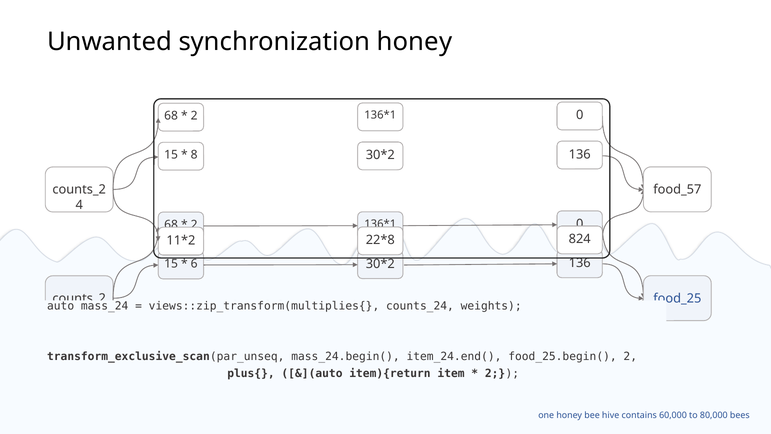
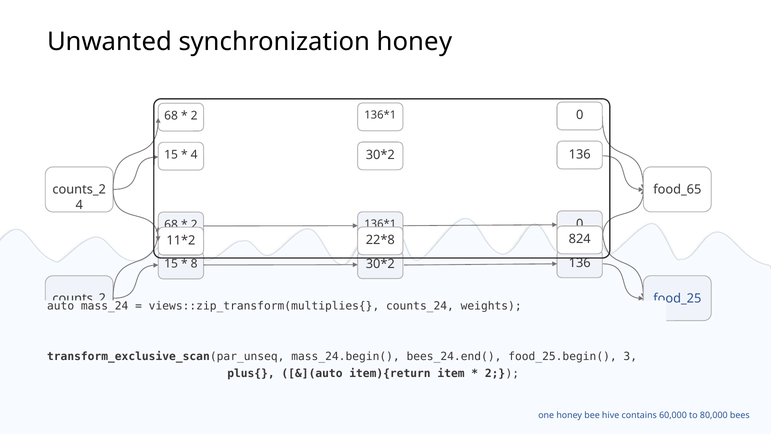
8: 8 -> 4 (194, 155)
food_57: food_57 -> food_65 (677, 189)
6: 6 -> 8 (194, 264)
item_24.end(: item_24.end( -> bees_24.end( (454, 356)
2: 2 -> 3 (630, 356)
